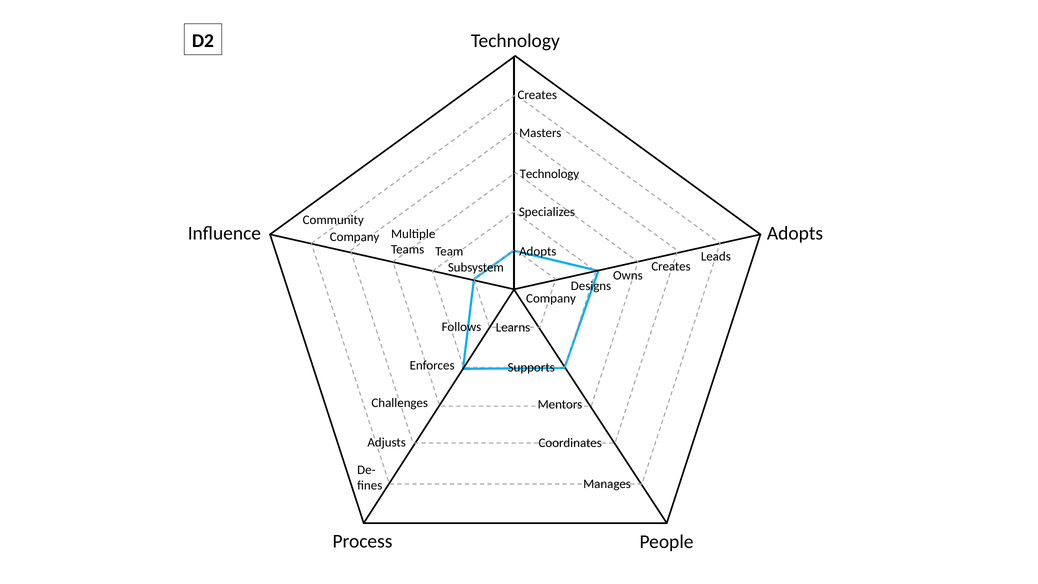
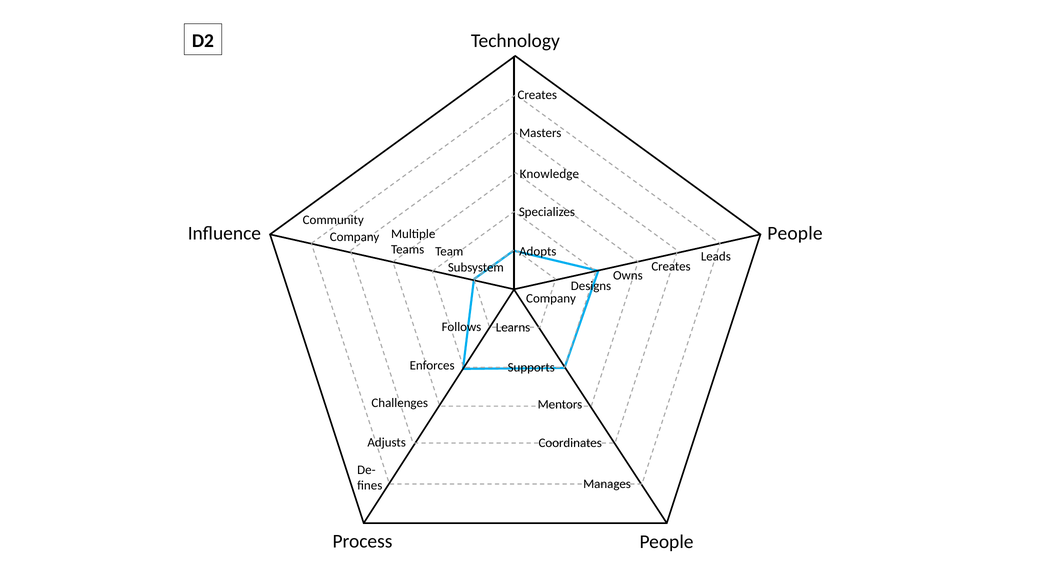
Technology: Technology -> Knowledge (549, 174)
Adopts: Adopts -> People (795, 233)
